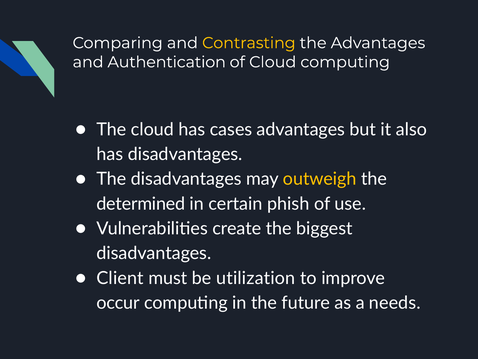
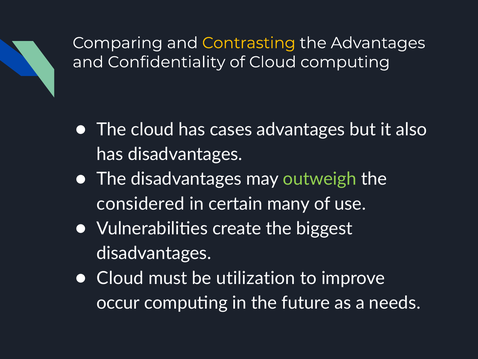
Authentication: Authentication -> Confidentiality (167, 62)
outweigh colour: yellow -> light green (320, 179)
determined: determined -> considered (141, 204)
phish: phish -> many (288, 204)
Client: Client -> Cloud (120, 278)
